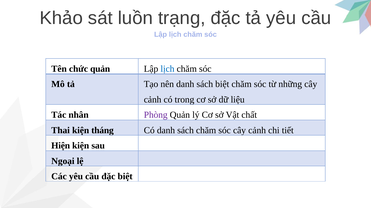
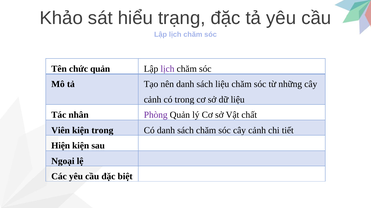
luồn: luồn -> hiểu (135, 18)
lịch colour: blue -> purple (167, 69)
sách biệt: biệt -> liệu (222, 84)
Thai: Thai -> Viên (61, 131)
kiện tháng: tháng -> trong (102, 131)
